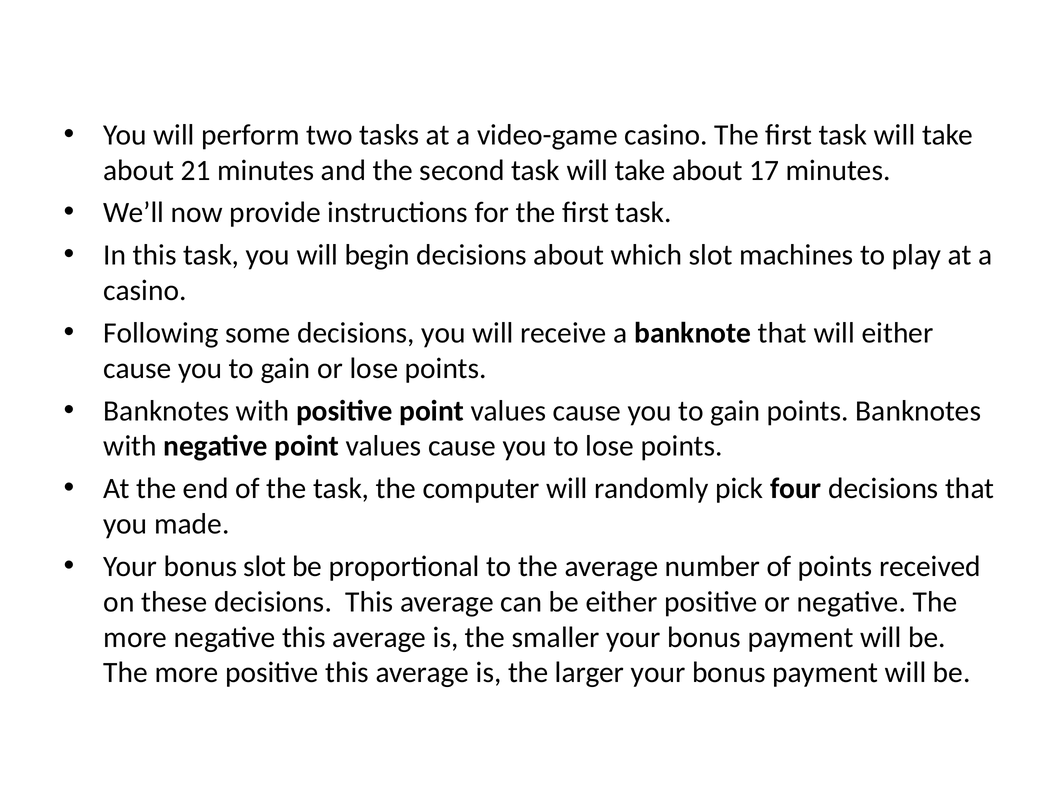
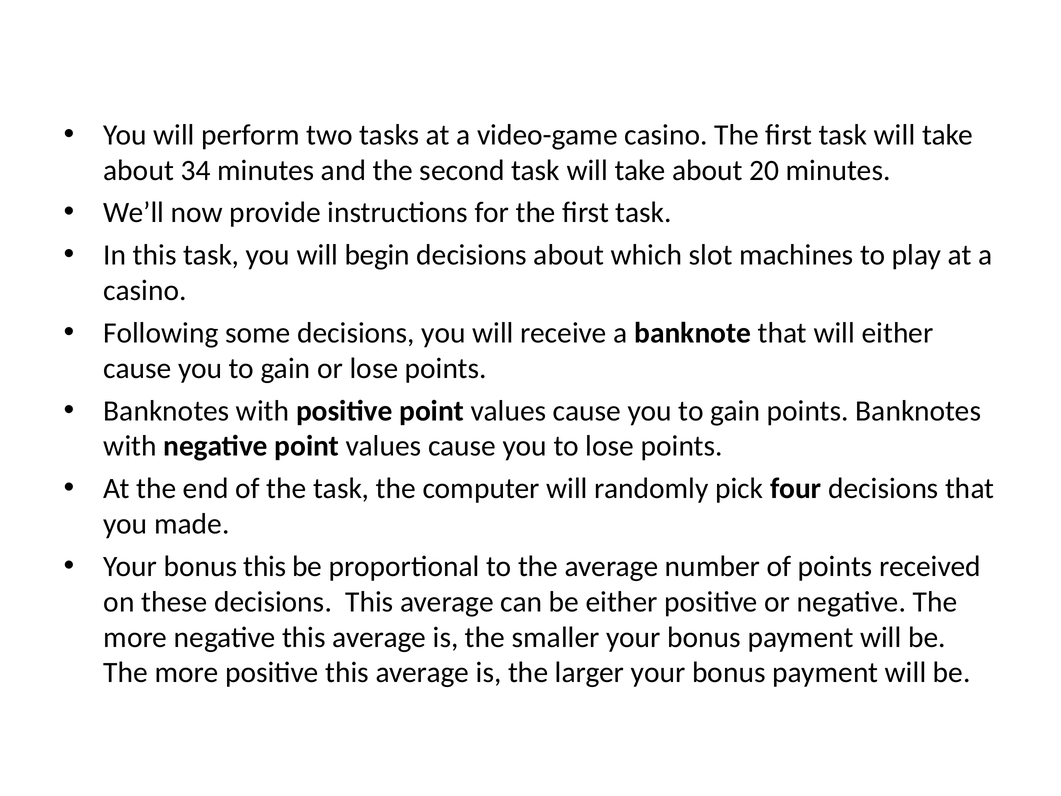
21: 21 -> 34 (196, 170)
17: 17 -> 20 (764, 170)
bonus slot: slot -> this (265, 566)
